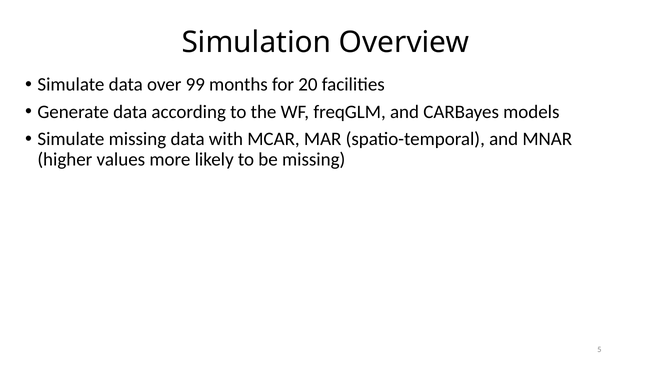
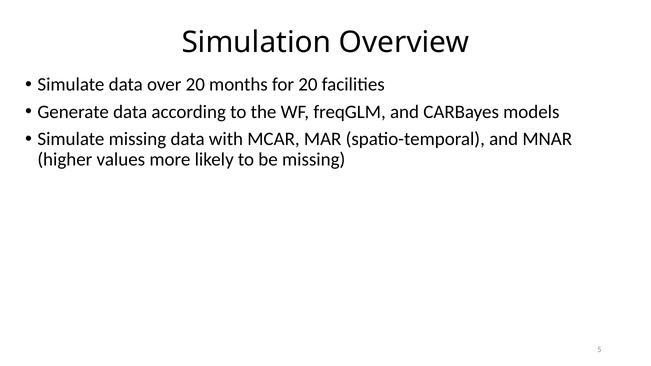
over 99: 99 -> 20 (195, 85)
